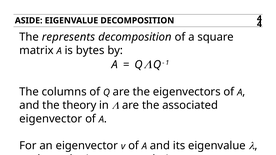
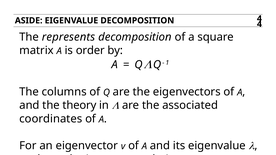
bytes: bytes -> order (90, 50)
eigenvector: eigenvector -> coordinates (51, 119)
